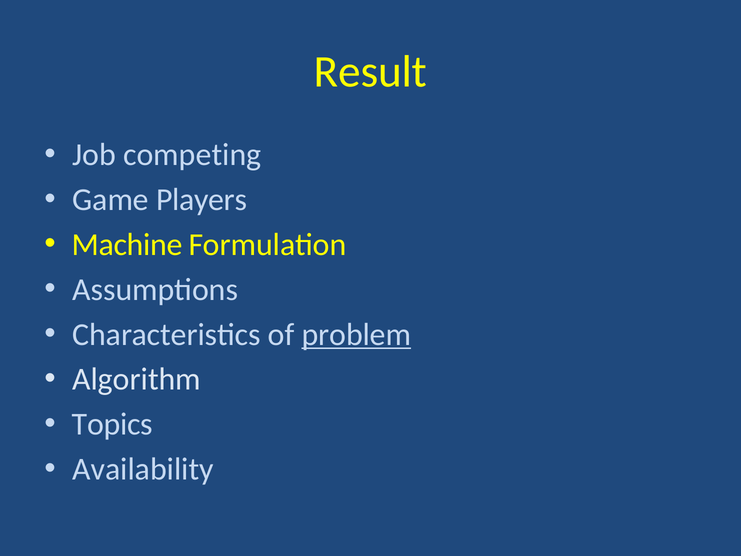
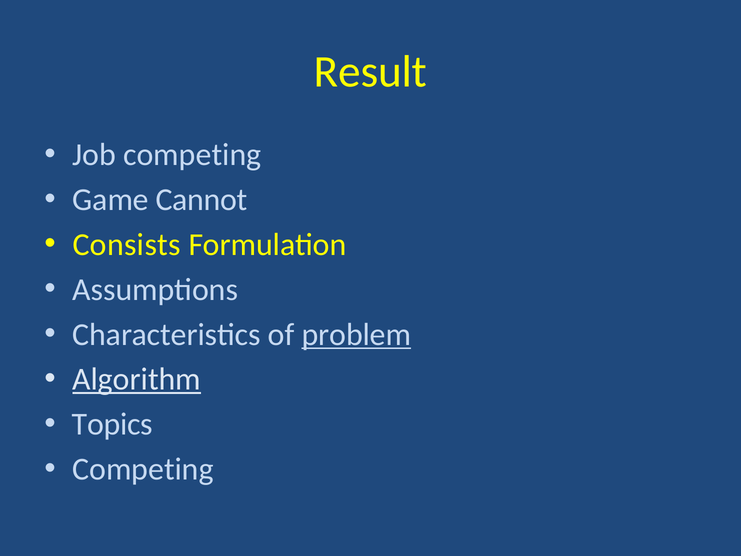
Players: Players -> Cannot (202, 200)
Machine: Machine -> Consists (127, 245)
Algorithm underline: none -> present (137, 379)
Availability: Availability -> Competing (143, 469)
